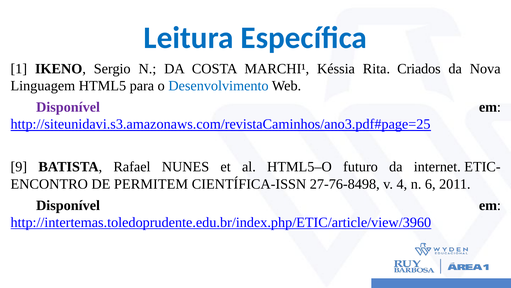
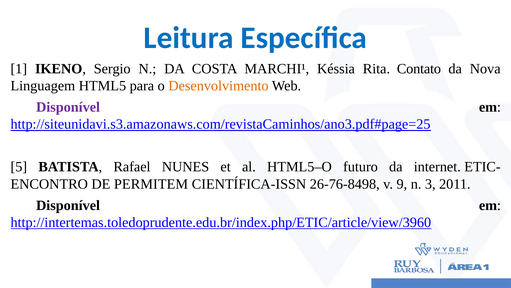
Criados: Criados -> Contato (419, 69)
Desenvolvimento colour: blue -> orange (218, 86)
9: 9 -> 5 (19, 167)
27-76-8498: 27-76-8498 -> 26-76-8498 (345, 184)
4: 4 -> 9 (402, 184)
6: 6 -> 3 (430, 184)
